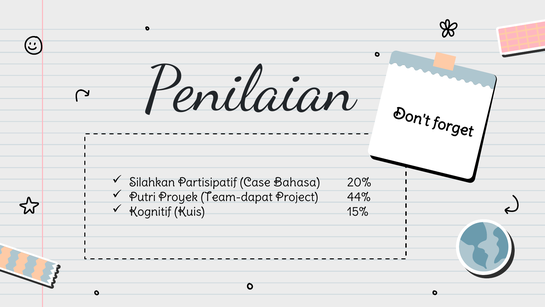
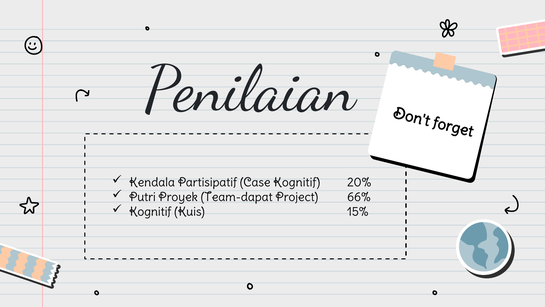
Silahkan: Silahkan -> Kendala (152, 182)
Case Bahasa: Bahasa -> Kognitif (297, 182)
44%: 44% -> 66% (359, 197)
